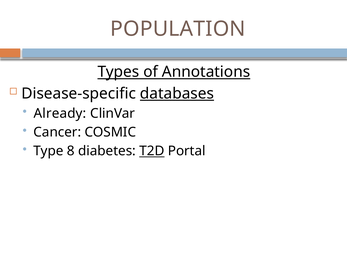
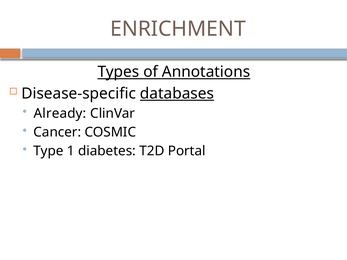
POPULATION: POPULATION -> ENRICHMENT (178, 29)
8: 8 -> 1 (71, 151)
T2D underline: present -> none (152, 151)
